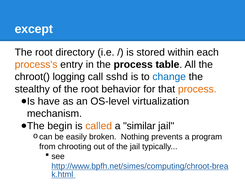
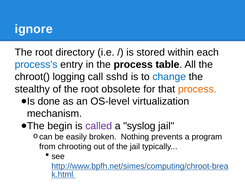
except: except -> ignore (34, 29)
process's colour: orange -> blue (36, 64)
behavior: behavior -> obsolete (121, 89)
have: have -> done (49, 101)
called colour: orange -> purple (99, 126)
similar: similar -> syslog (139, 126)
